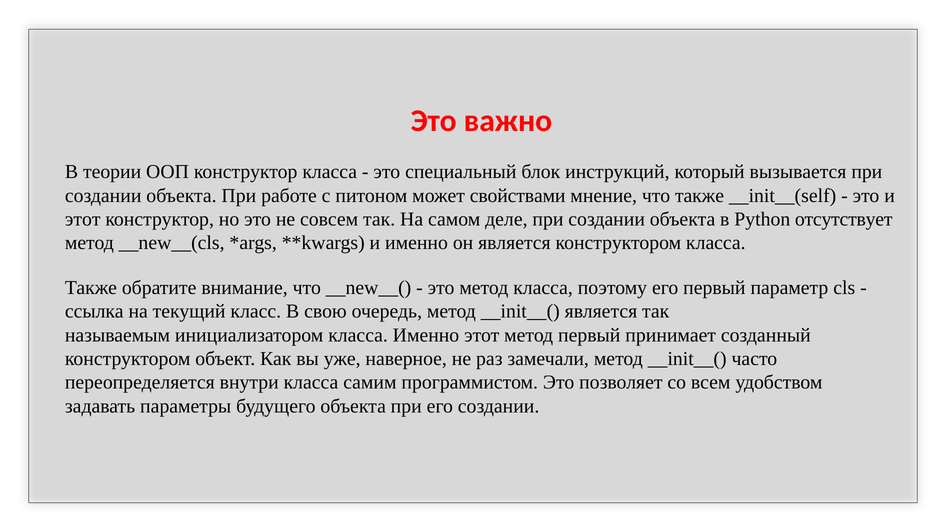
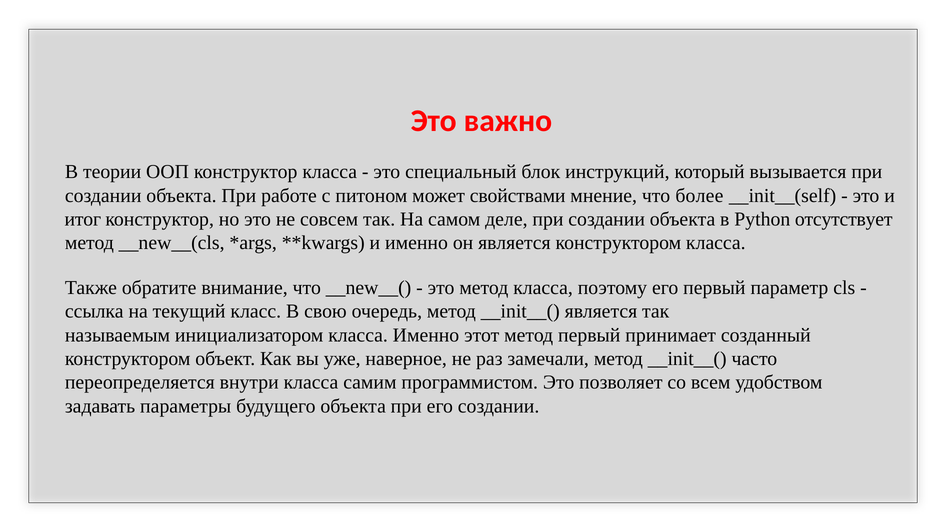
что также: также -> более (699, 196)
этот: этот -> итог (83, 219)
